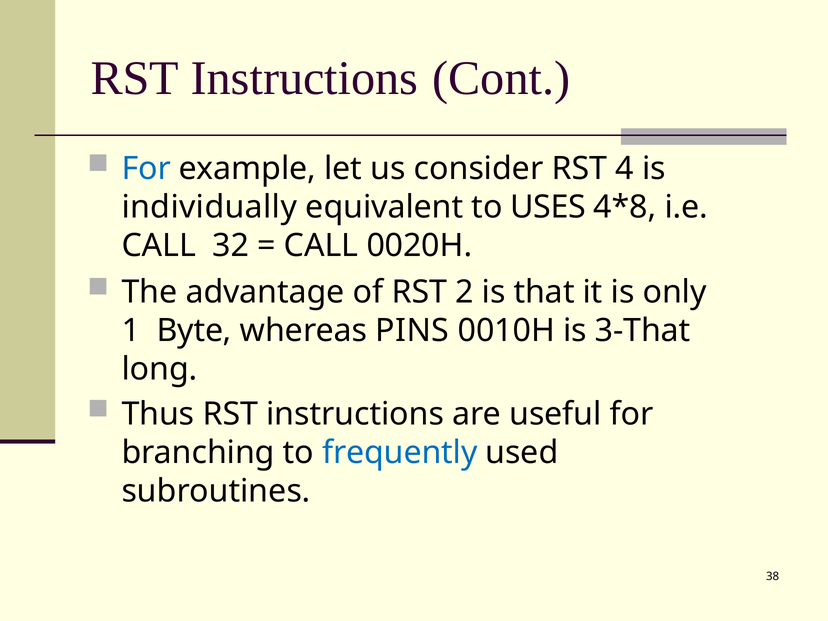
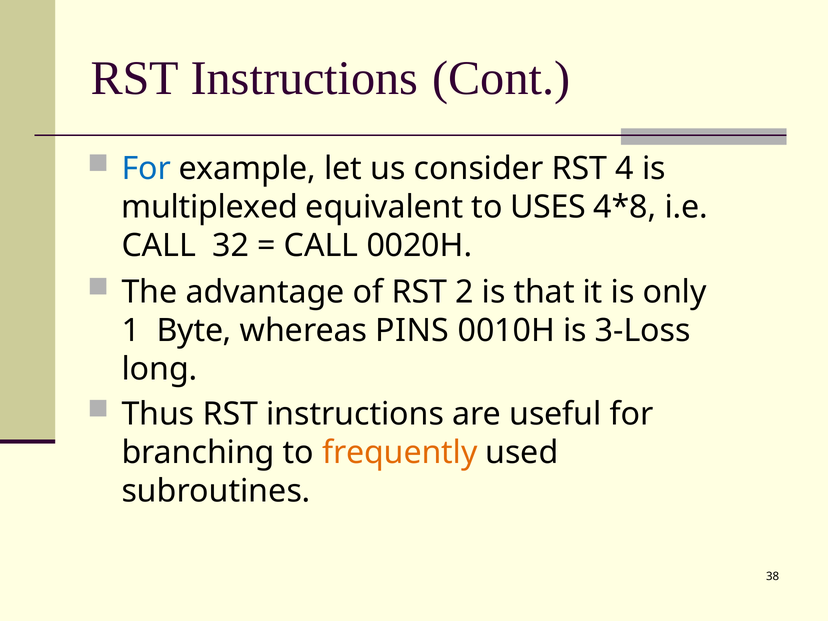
individually: individually -> multiplexed (210, 207)
3-That: 3-That -> 3-Loss (643, 331)
frequently colour: blue -> orange (400, 453)
